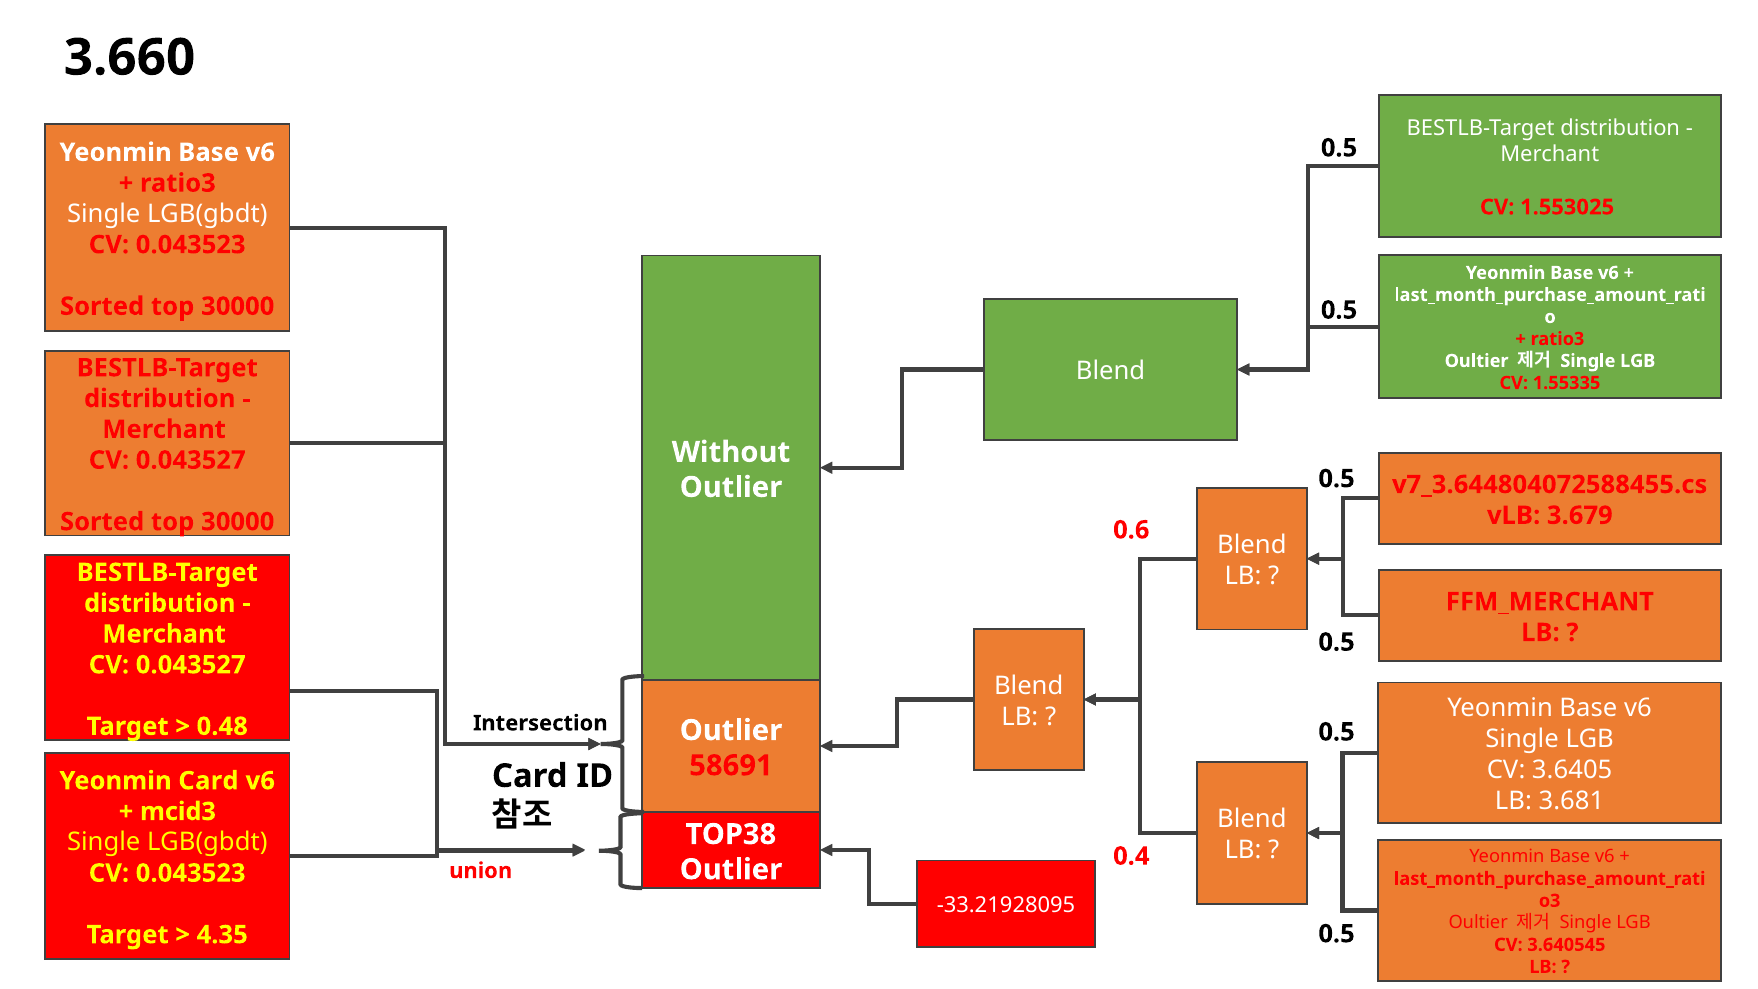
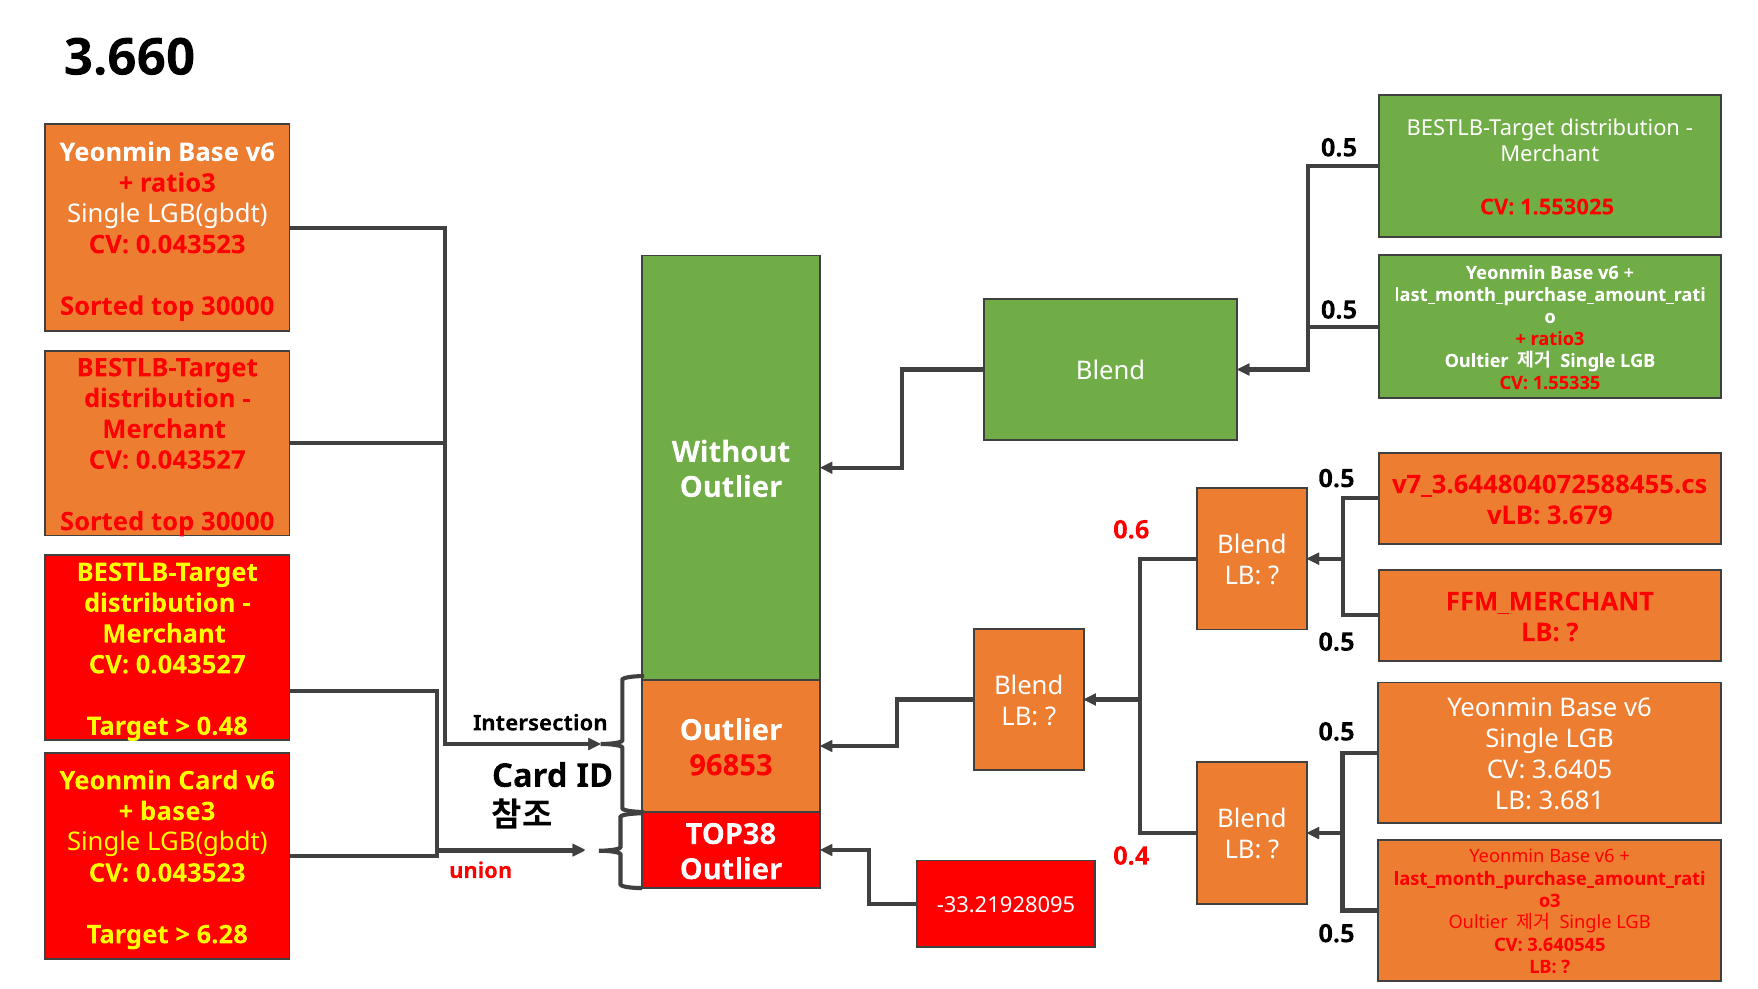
58691: 58691 -> 96853 (731, 765)
mcid3: mcid3 -> base3 (178, 812)
4.35: 4.35 -> 6.28 (222, 935)
